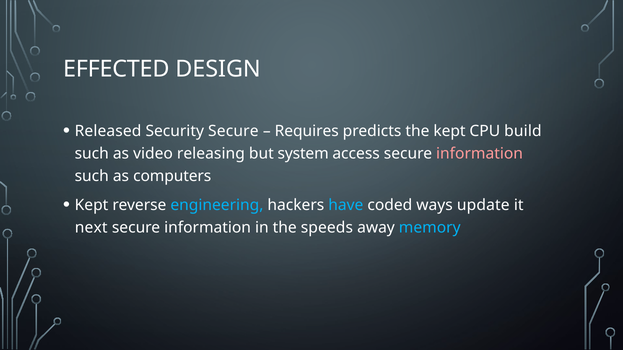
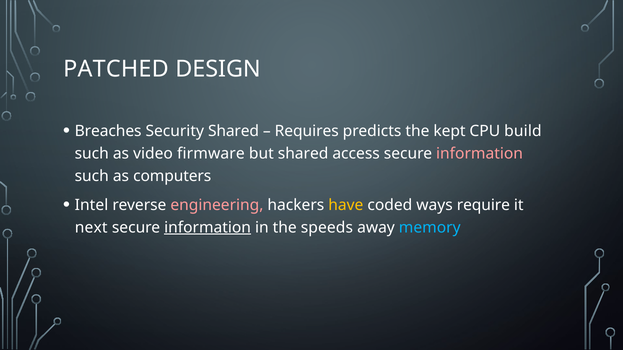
EFFECTED: EFFECTED -> PATCHED (116, 69)
Released: Released -> Breaches (108, 131)
Security Secure: Secure -> Shared (233, 131)
releasing: releasing -> firmware (211, 154)
but system: system -> shared (303, 154)
Kept: Kept -> Intel (92, 205)
engineering colour: light blue -> pink (217, 205)
have colour: light blue -> yellow (346, 205)
update: update -> require (483, 205)
information underline: none -> present (208, 228)
